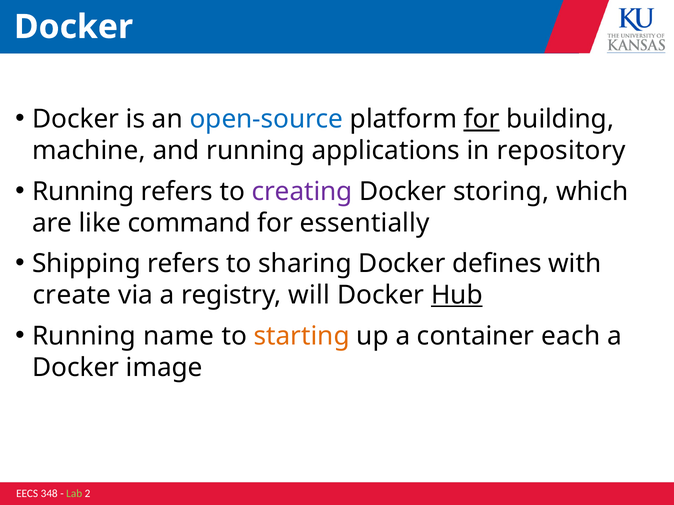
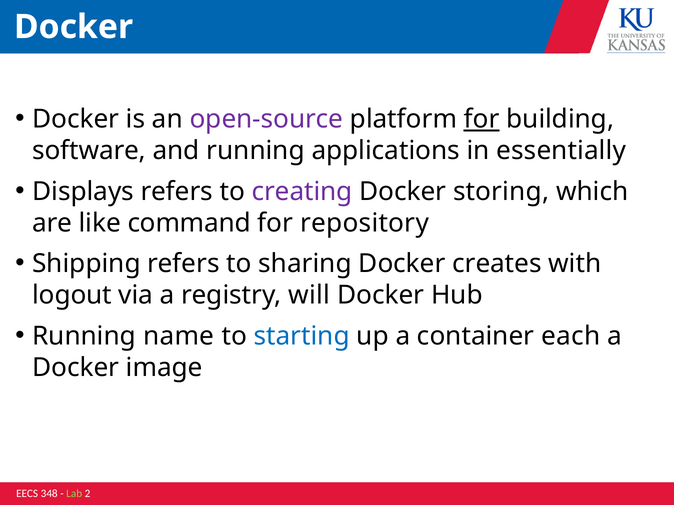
open-source colour: blue -> purple (266, 119)
machine: machine -> software (89, 151)
repository: repository -> essentially (561, 151)
Running: Running -> Displays (83, 192)
essentially: essentially -> repository (365, 223)
defines: defines -> creates (497, 264)
create: create -> logout (72, 295)
Hub underline: present -> none (457, 295)
starting colour: orange -> blue (302, 336)
